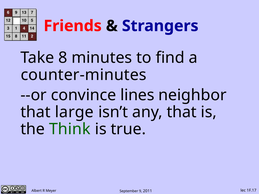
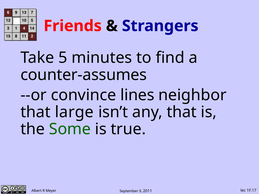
8: 8 -> 5 (63, 58)
counter-minutes: counter-minutes -> counter-assumes (84, 75)
Think: Think -> Some (70, 129)
